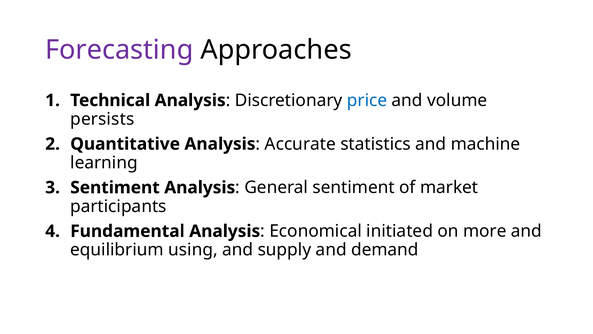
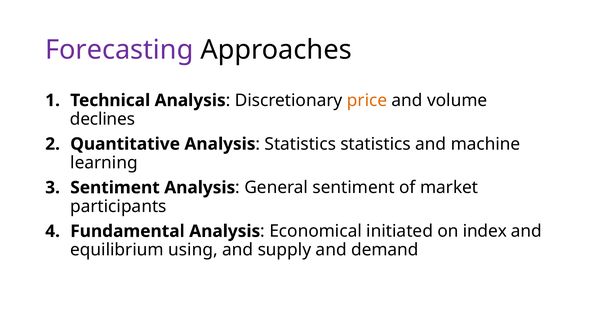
price colour: blue -> orange (367, 100)
persists: persists -> declines (102, 119)
Accurate: Accurate -> Statistics (300, 144)
more: more -> index (485, 231)
